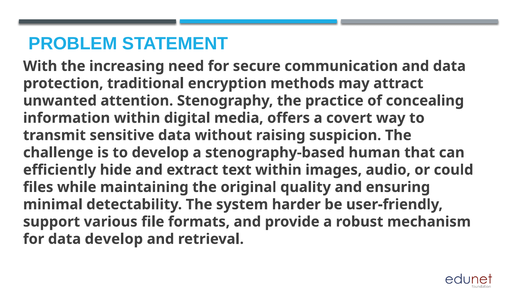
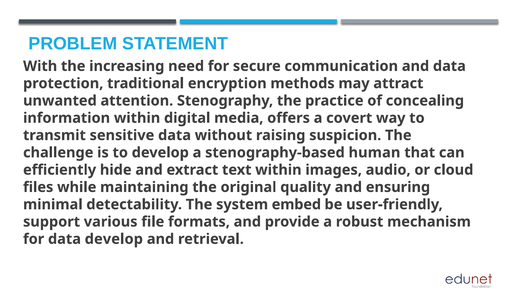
could: could -> cloud (454, 170)
harder: harder -> embed (296, 204)
